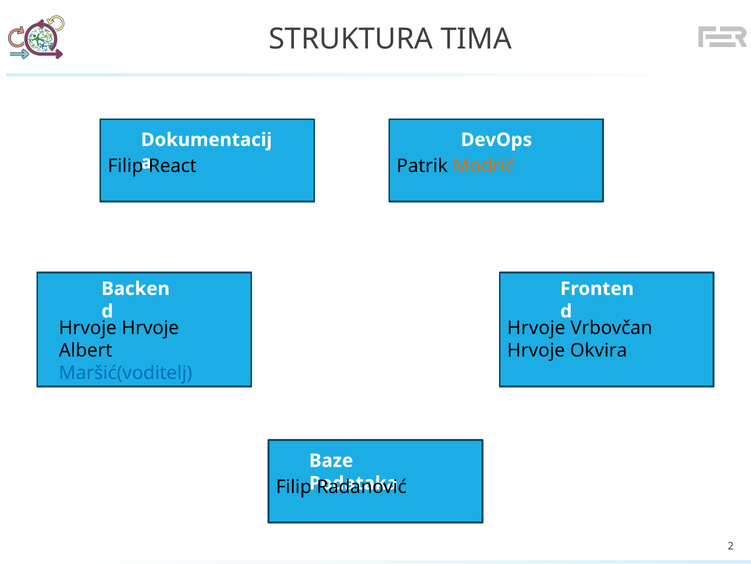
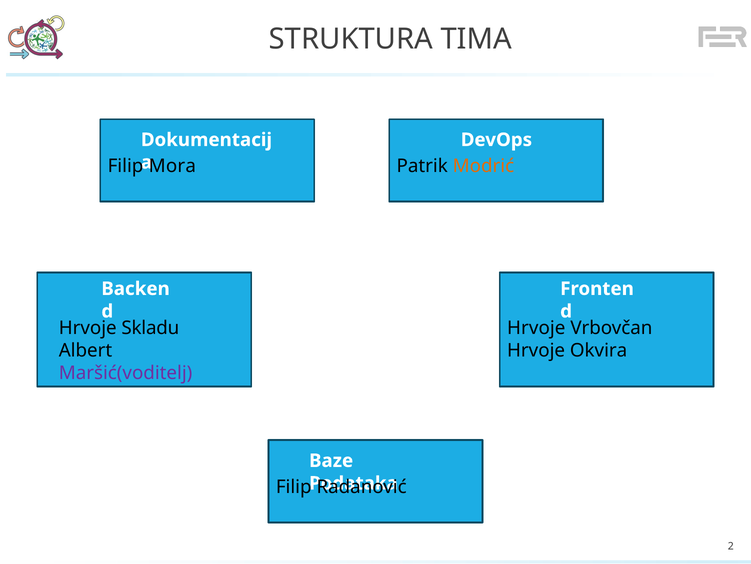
React: React -> Mora (172, 166)
Hrvoje Hrvoje: Hrvoje -> Skladu (150, 327)
Maršić(voditelj colour: blue -> purple (126, 372)
